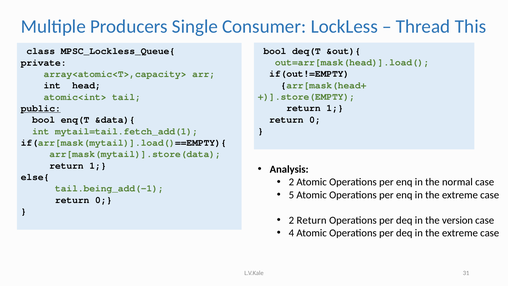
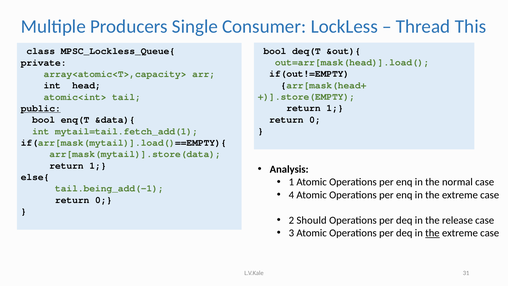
2: 2 -> 1 (291, 182)
5: 5 -> 4 (291, 195)
2 Return: Return -> Should (312, 220)
version: version -> release (457, 220)
4: 4 -> 3 (291, 233)
the underline: none -> present (432, 233)
